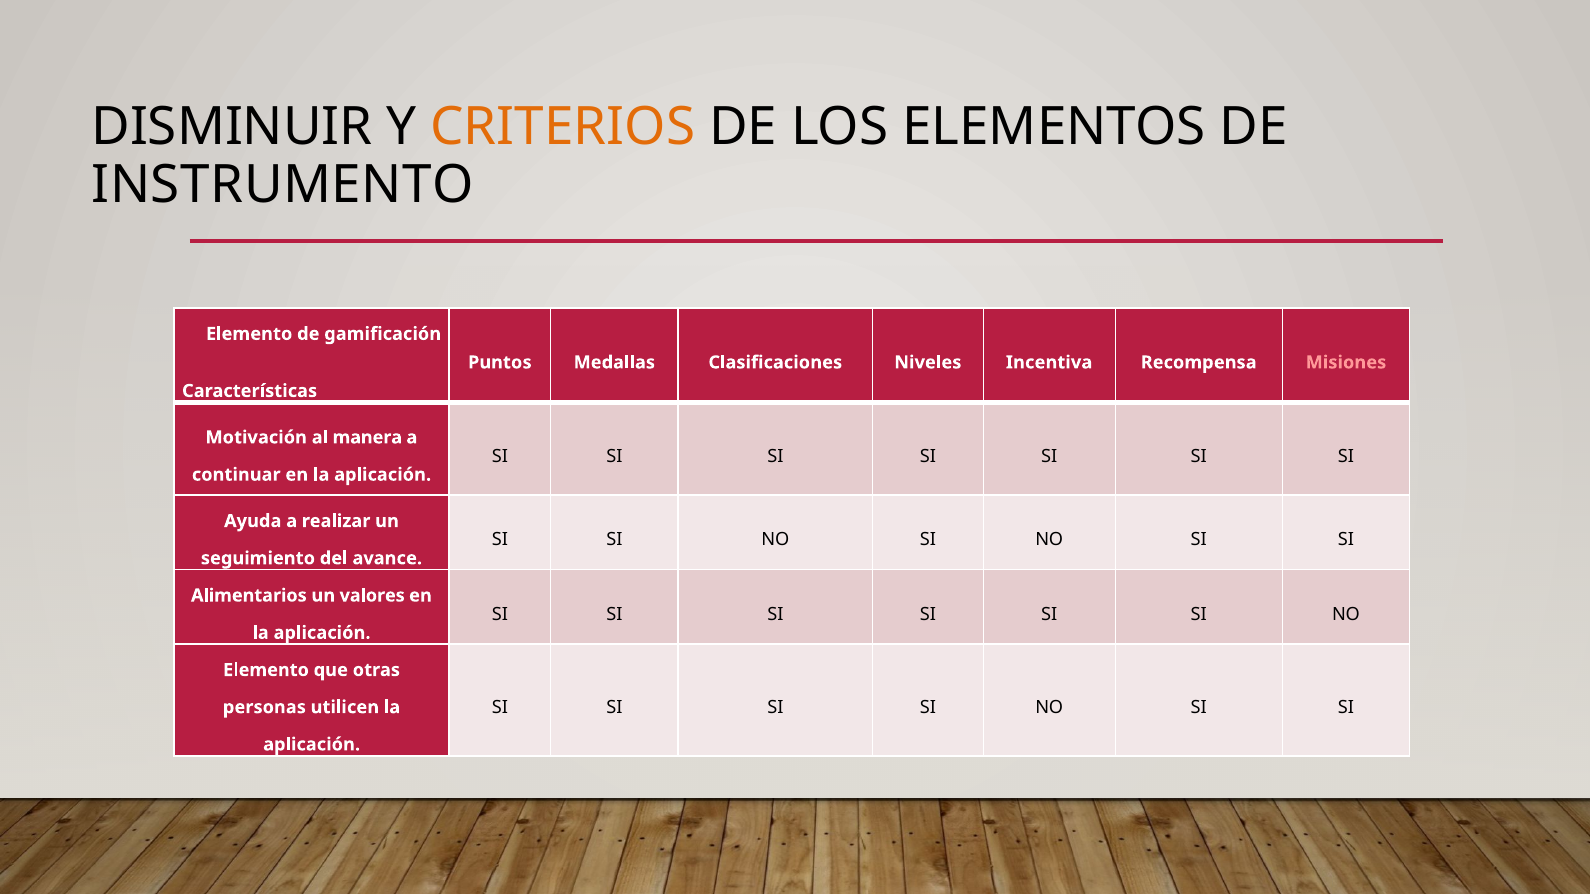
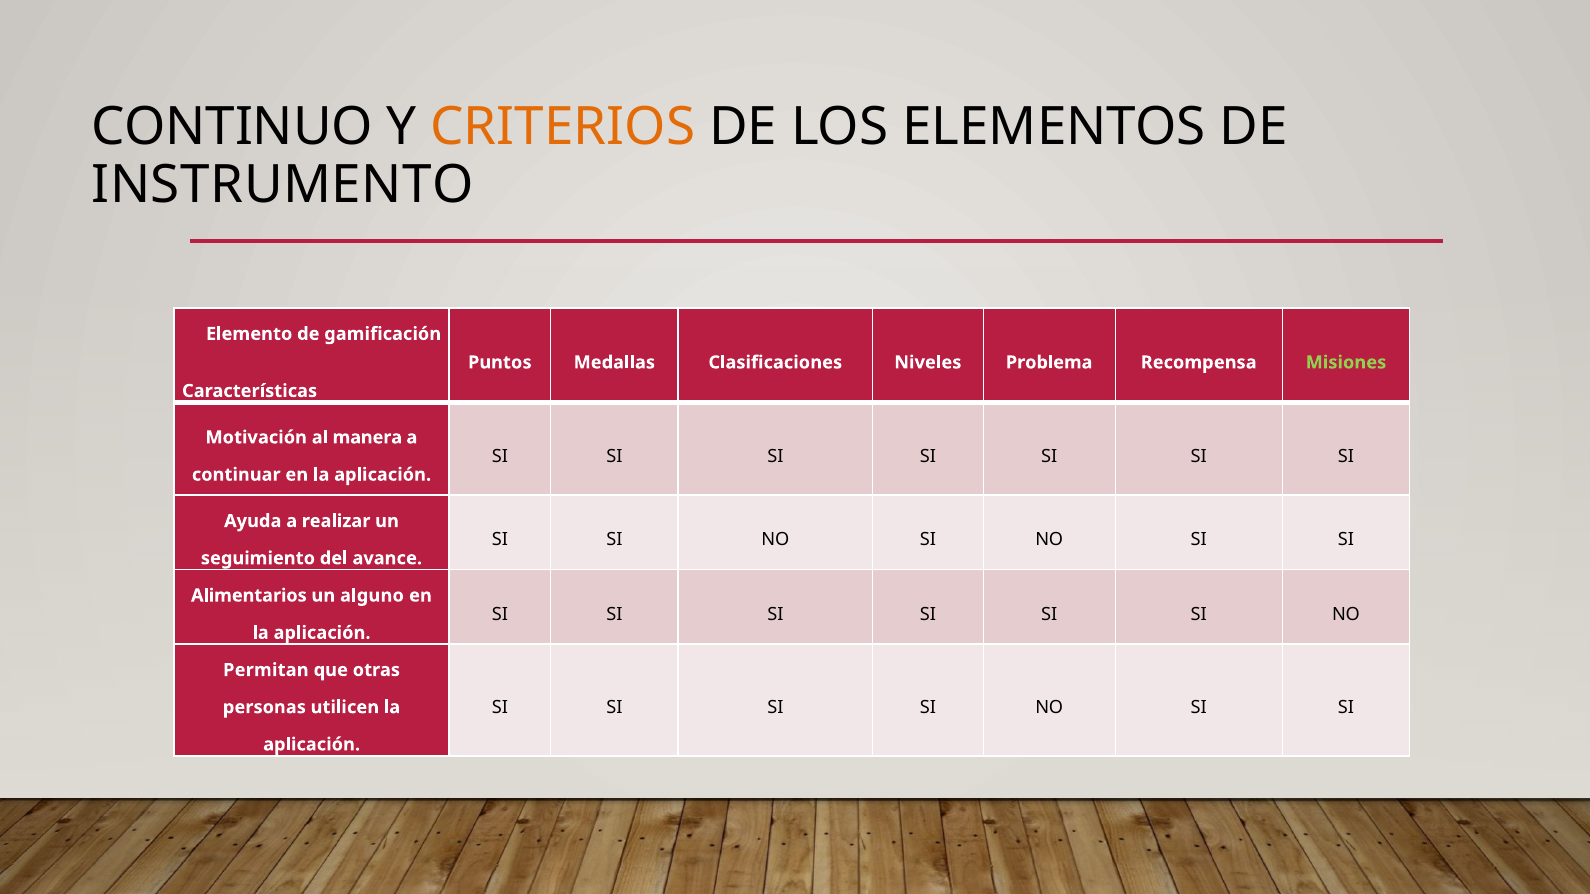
DISMINUIR: DISMINUIR -> CONTINUO (232, 127)
Incentiva: Incentiva -> Problema (1049, 363)
Misiones colour: pink -> light green (1346, 363)
valores: valores -> alguno (372, 596)
Elemento: Elemento -> Permitan (266, 670)
